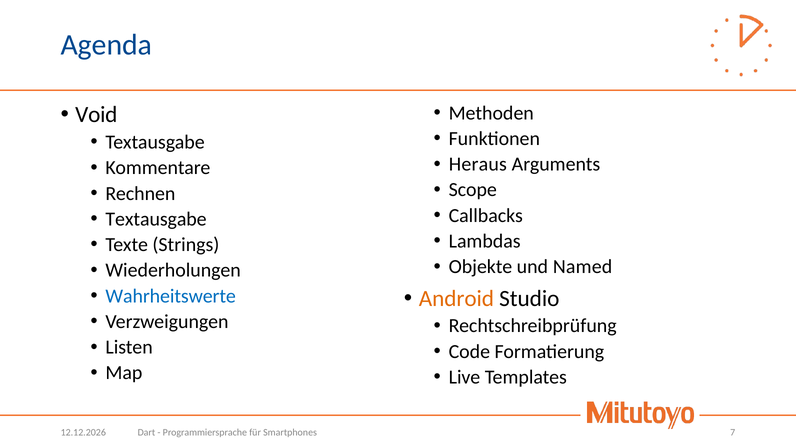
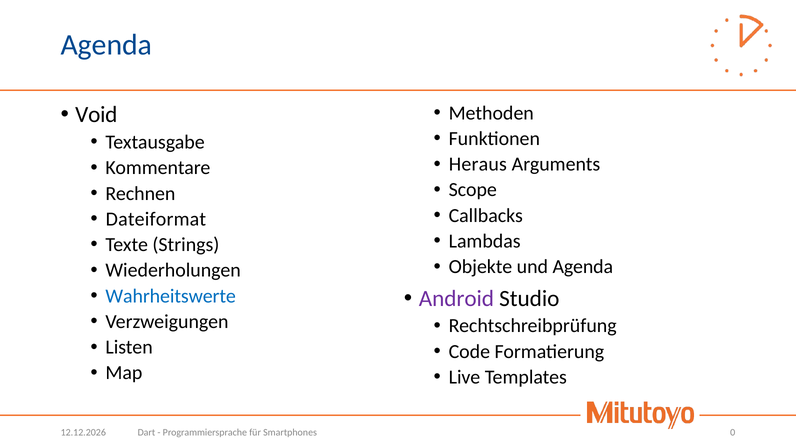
Textausgabe: Textausgabe -> Dateiformat (156, 219)
und Named: Named -> Agenda (583, 267)
Android colour: orange -> purple (456, 298)
7: 7 -> 0 (733, 432)
